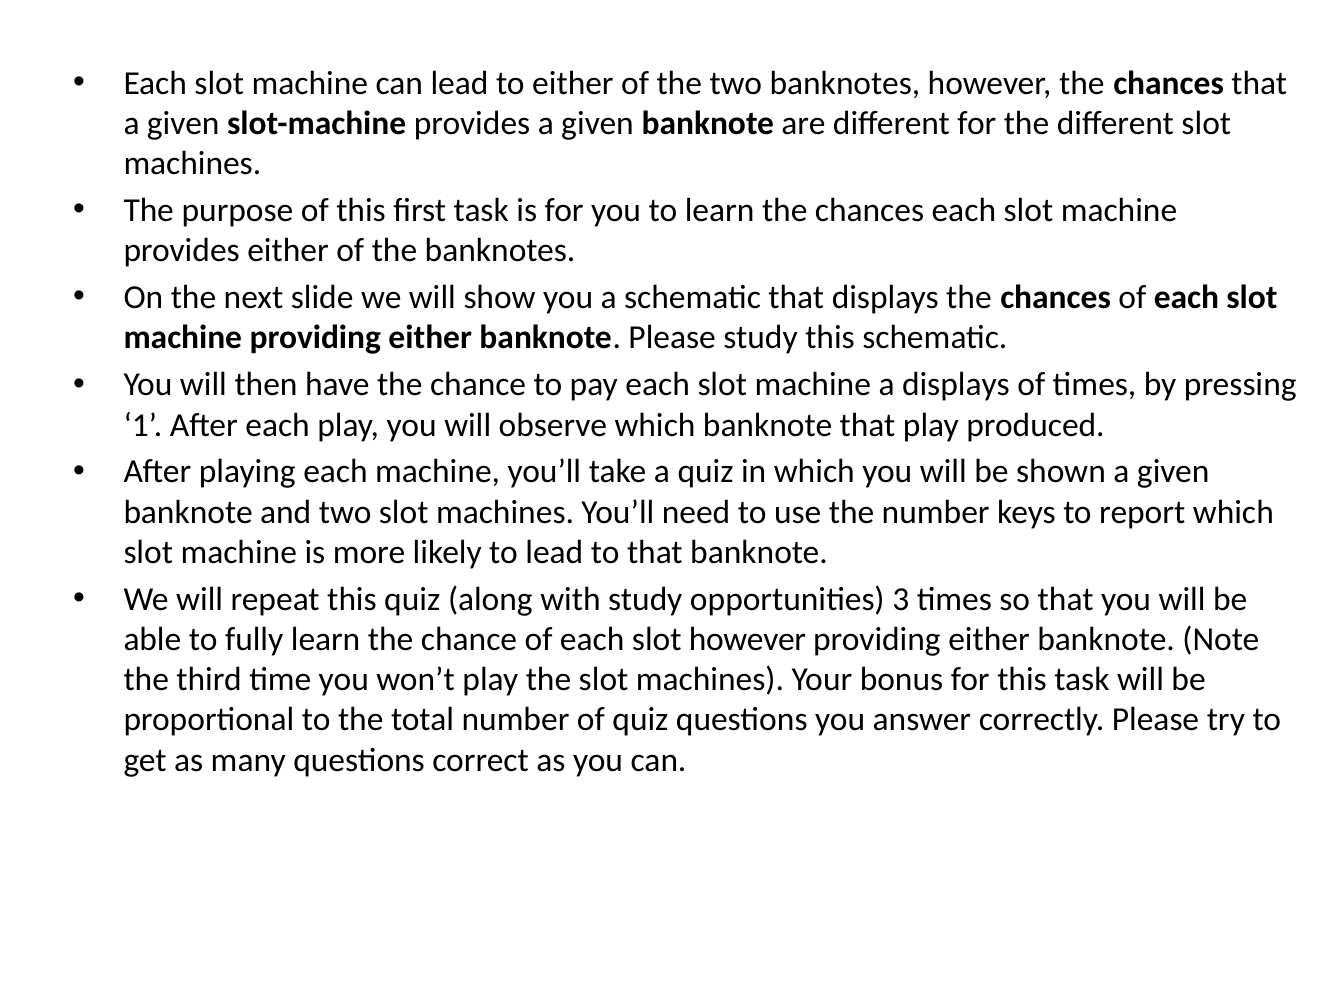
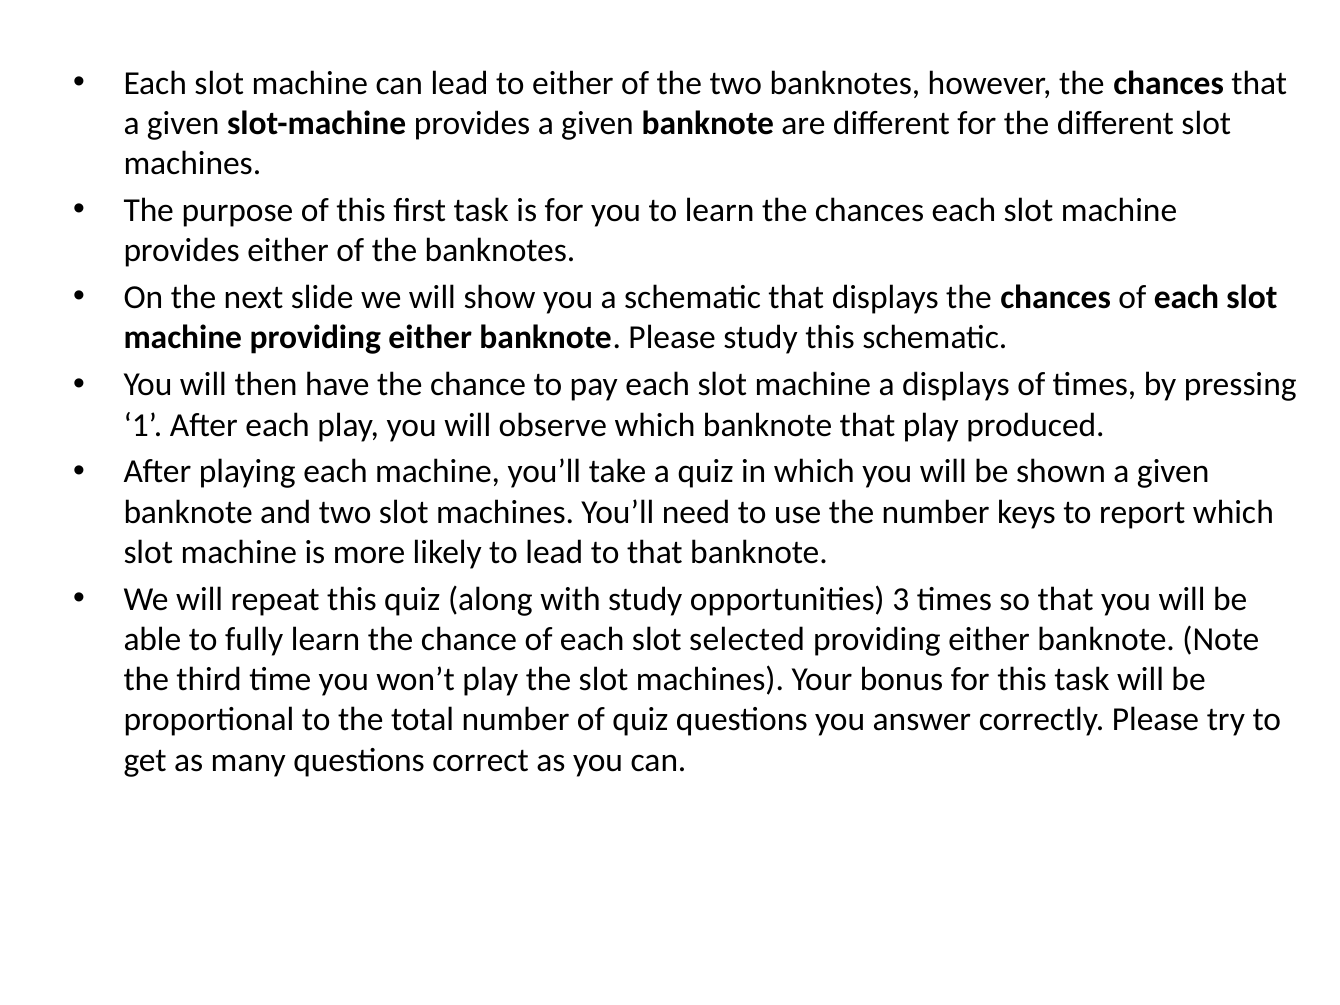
slot however: however -> selected (747, 639)
